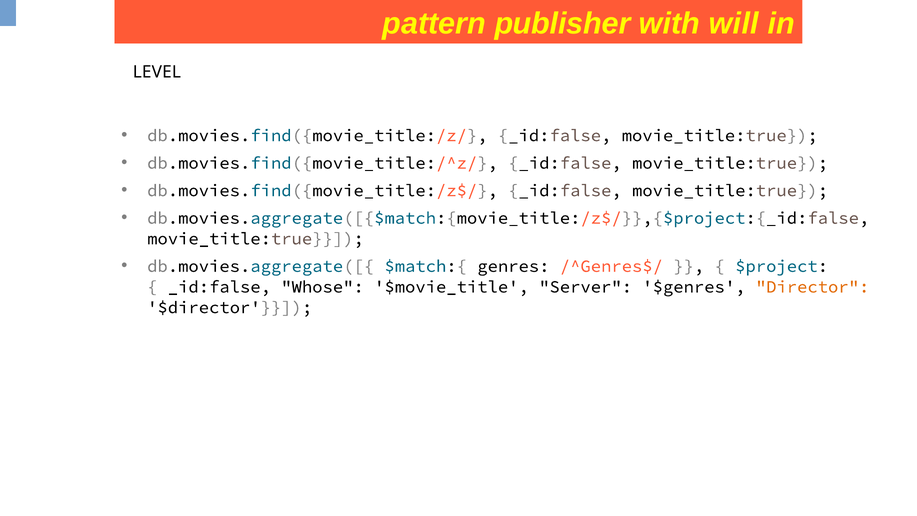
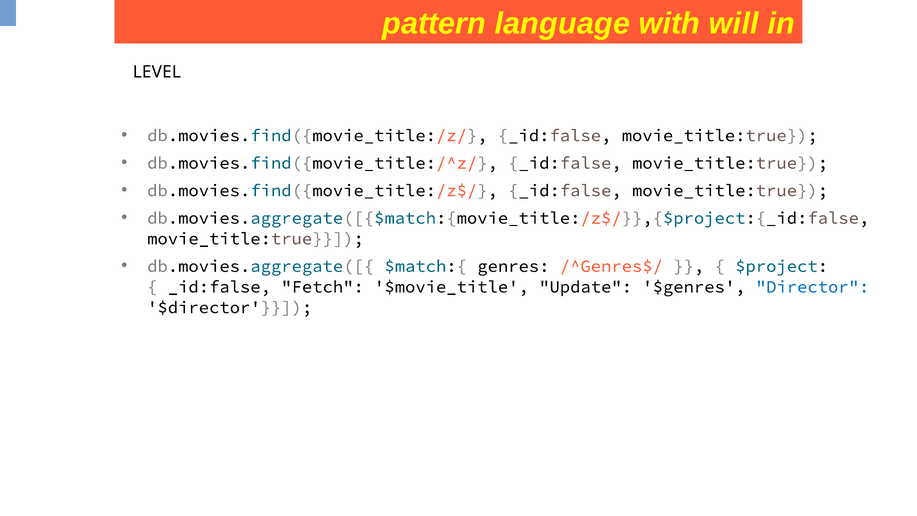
publisher: publisher -> language (562, 24)
Whose: Whose -> Fetch (323, 287)
Server: Server -> Update (586, 287)
Director colour: orange -> blue (813, 287)
